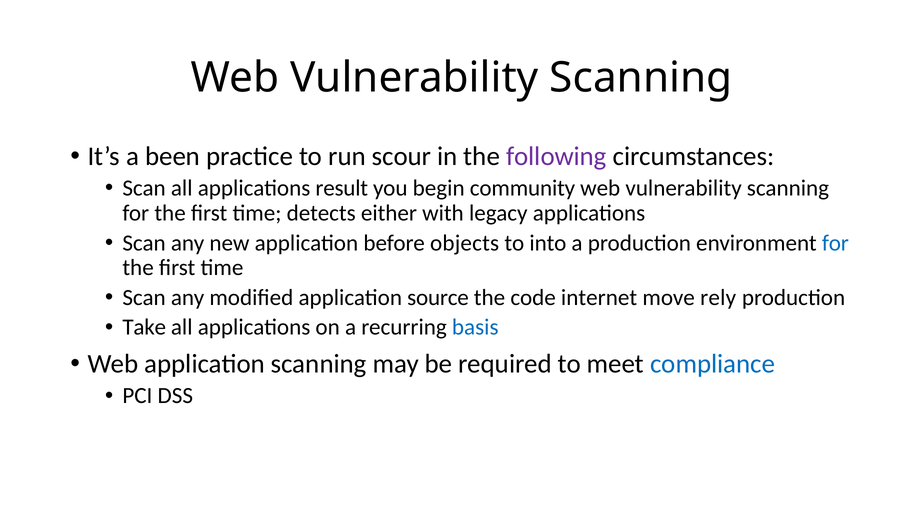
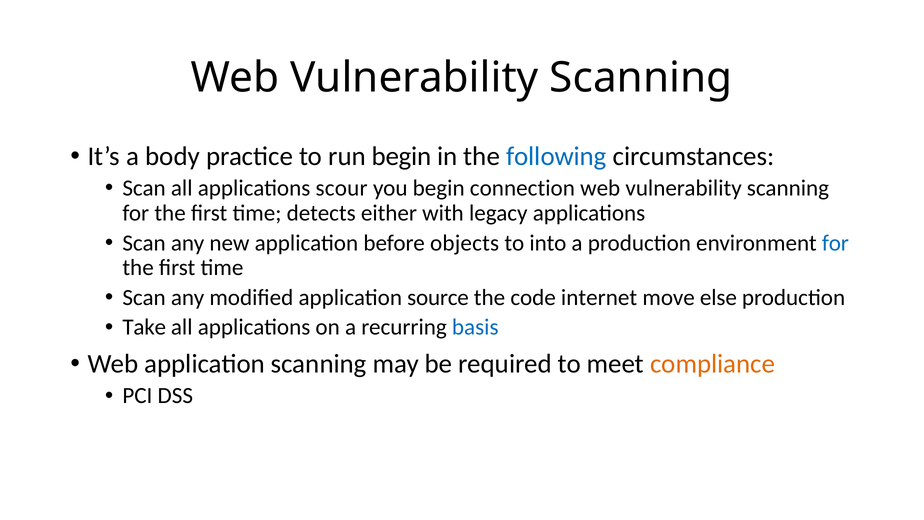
been: been -> body (172, 156)
run scour: scour -> begin (402, 156)
following colour: purple -> blue (556, 156)
result: result -> scour (342, 188)
community: community -> connection (522, 188)
rely: rely -> else (718, 297)
compliance colour: blue -> orange (713, 364)
